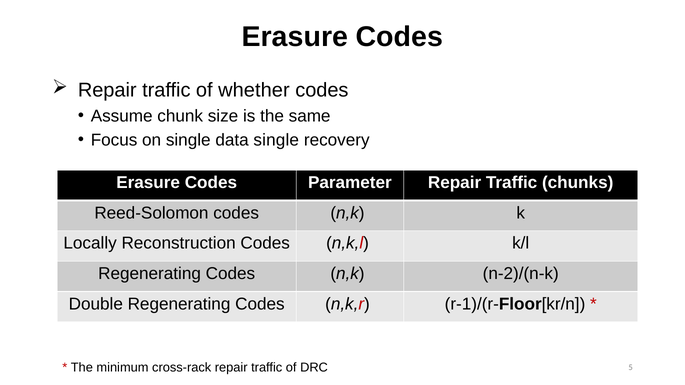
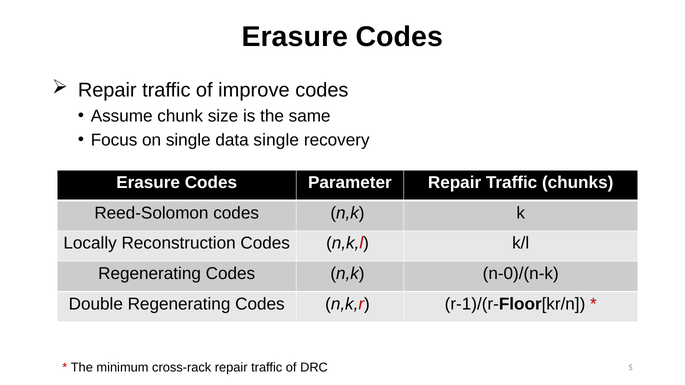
whether: whether -> improve (254, 90)
n-2)/(n-k: n-2)/(n-k -> n-0)/(n-k (521, 274)
